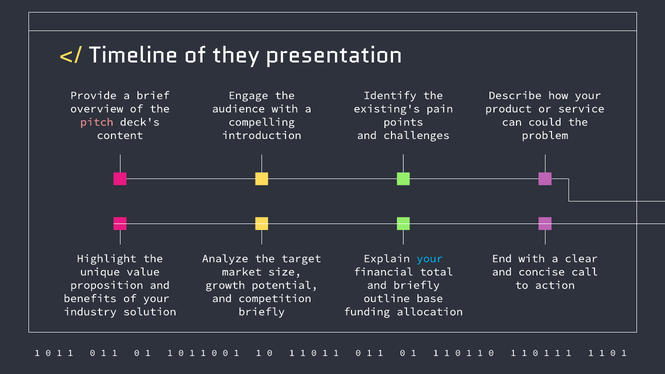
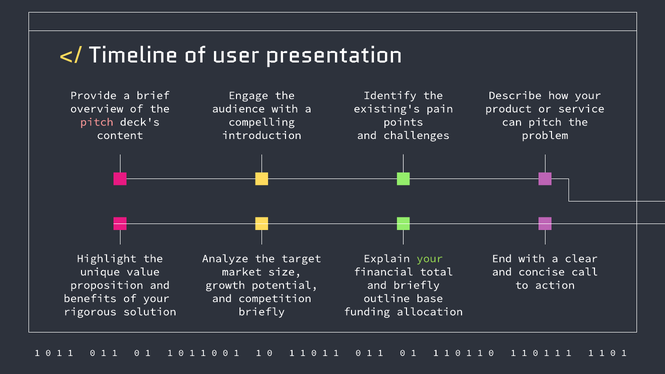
they: they -> user (236, 55)
can could: could -> pitch (545, 122)
your colour: light blue -> light green (430, 259)
industry: industry -> rigorous (90, 312)
